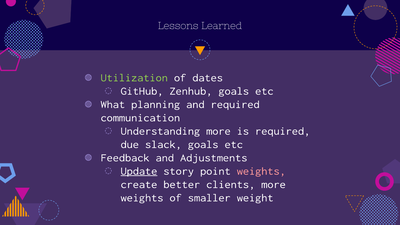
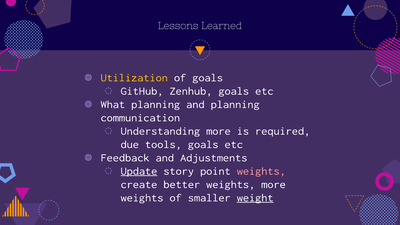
Utilization colour: light green -> yellow (134, 78)
of dates: dates -> goals (208, 78)
and required: required -> planning (235, 104)
slack: slack -> tools (163, 144)
better clients: clients -> weights (231, 184)
weight underline: none -> present (255, 198)
